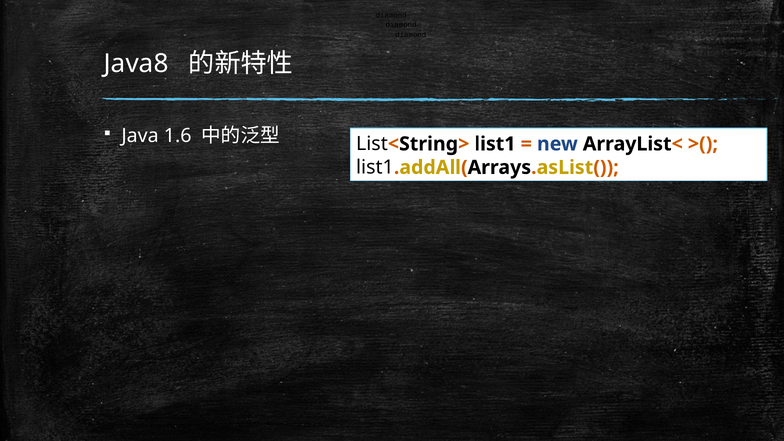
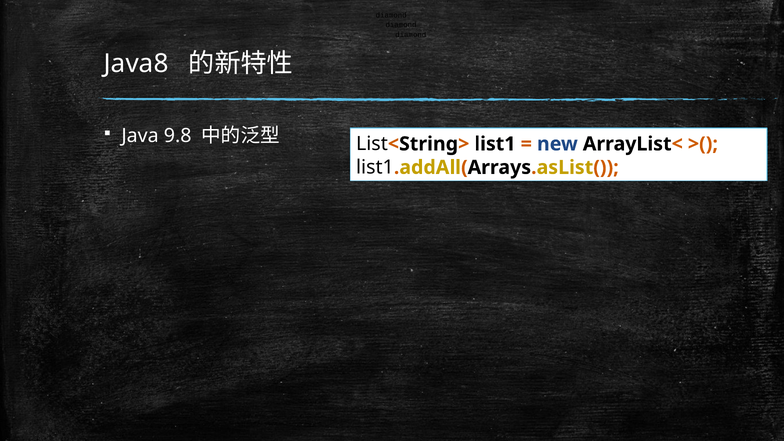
1.6: 1.6 -> 9.8 (178, 136)
